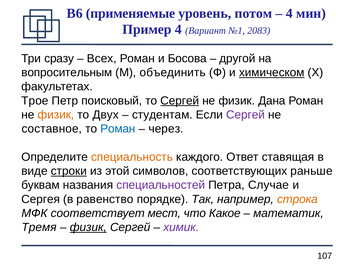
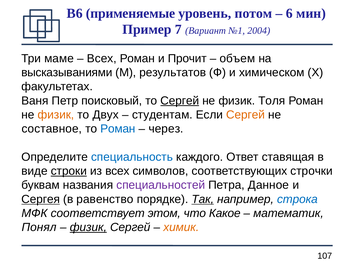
4: 4 -> 6 (289, 13)
Пример 4: 4 -> 7 (178, 29)
2083: 2083 -> 2004 (259, 31)
сразу: сразу -> маме (59, 58)
Босова: Босова -> Прочит (187, 58)
другой: другой -> объем (237, 58)
вопросительным: вопросительным -> высказываниями (67, 72)
объединить: объединить -> результатов (173, 72)
химическом underline: present -> none (272, 72)
Трое: Трое -> Ваня (35, 101)
Дана: Дана -> Толя (272, 101)
Сергей colour: purple -> orange (246, 115)
специальность colour: orange -> blue (132, 157)
из этой: этой -> всех (117, 171)
раньше: раньше -> строчки (312, 171)
Случае: Случае -> Данное (268, 185)
Сергея underline: none -> present (41, 199)
Так underline: none -> present (203, 199)
строка colour: orange -> blue (297, 199)
мест: мест -> этом (164, 213)
Тремя: Тремя -> Понял (39, 227)
химик colour: purple -> orange (181, 227)
